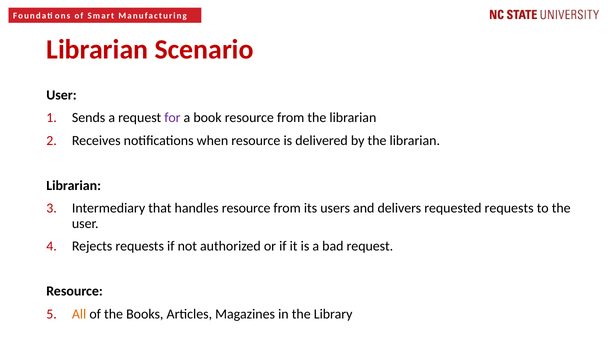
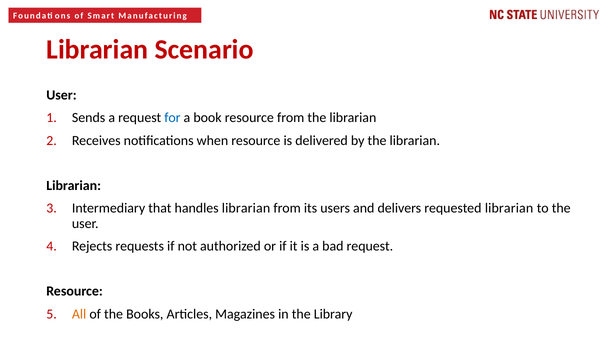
for colour: purple -> blue (172, 118)
handles resource: resource -> librarian (246, 208)
requested requests: requests -> librarian (509, 208)
